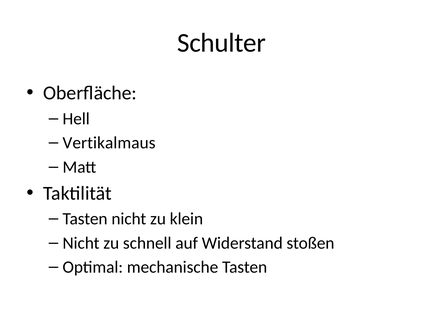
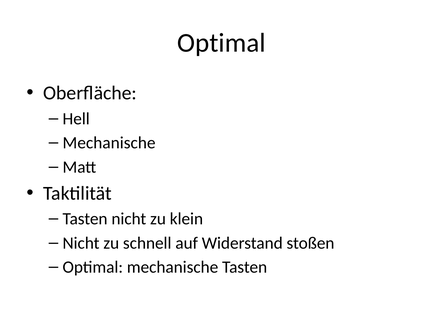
Schulter: Schulter -> Optimal (221, 43)
Vertikalmaus: Vertikalmaus -> Mechanische (109, 143)
